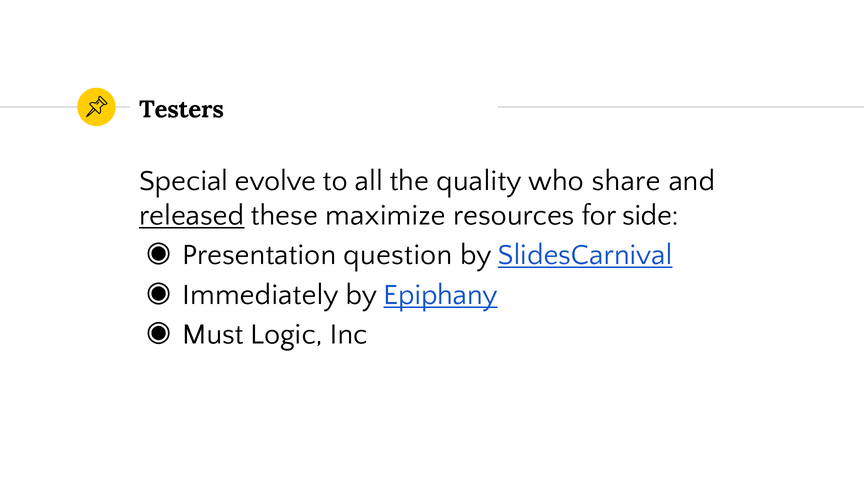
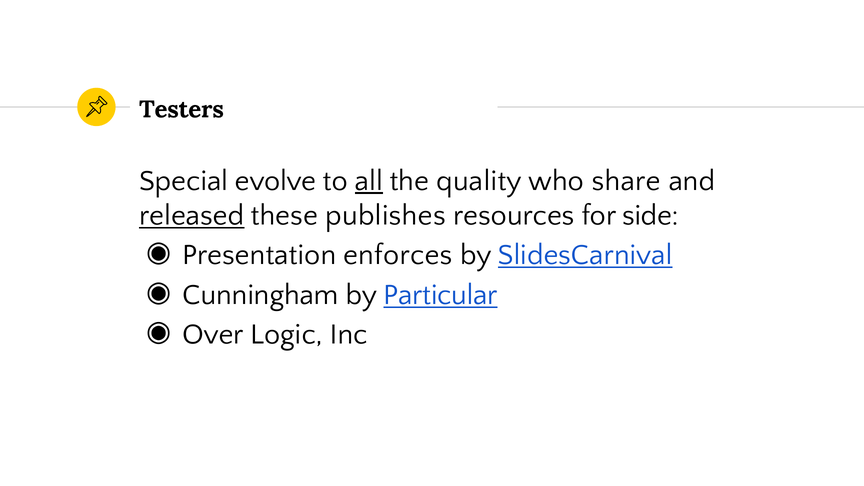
all underline: none -> present (369, 181)
maximize: maximize -> publishes (386, 215)
question: question -> enforces (398, 255)
Immediately: Immediately -> Cunningham (261, 295)
Epiphany: Epiphany -> Particular (441, 295)
Must: Must -> Over (213, 334)
